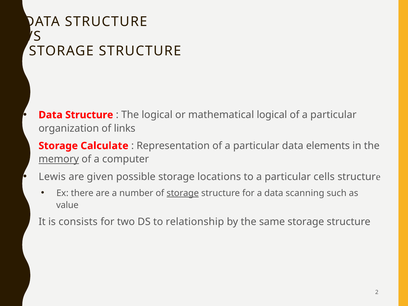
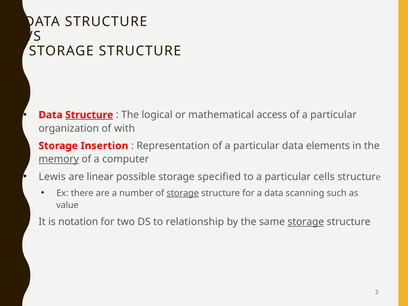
Structure underline: none -> present (89, 115)
mathematical logical: logical -> access (272, 115)
links: links -> with (125, 128)
Calculate: Calculate -> Insertion (104, 146)
given: given -> linear (100, 177)
locations: locations -> specified (219, 177)
consists: consists -> notation (78, 222)
storage underline: none -> present (306, 222)
